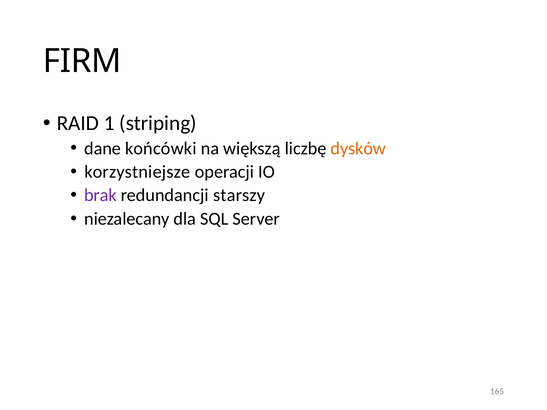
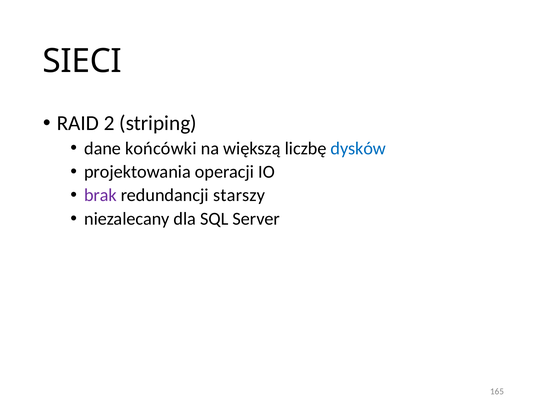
FIRM: FIRM -> SIECI (82, 61)
1: 1 -> 2 (109, 123)
dysków colour: orange -> blue (358, 148)
korzystniejsze: korzystniejsze -> projektowania (137, 172)
